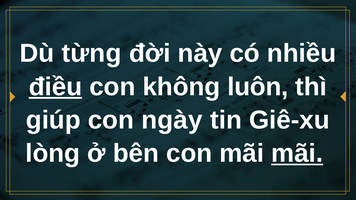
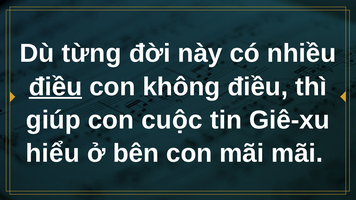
không luôn: luôn -> điều (258, 87)
ngày: ngày -> cuộc (172, 120)
lòng: lòng -> hiểu (53, 153)
mãi underline: present -> none (297, 153)
